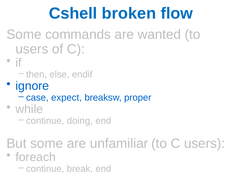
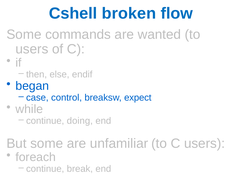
ignore: ignore -> began (32, 86)
expect: expect -> control (67, 98)
proper: proper -> expect (138, 98)
